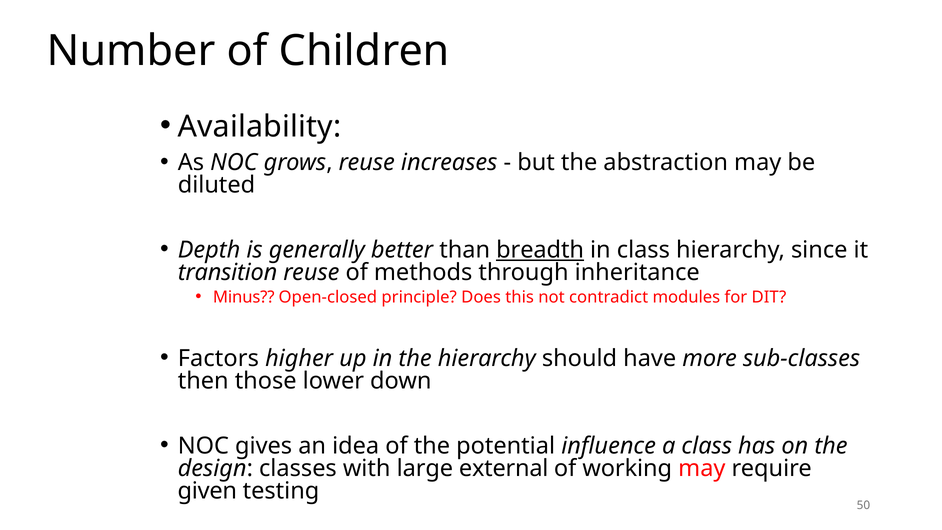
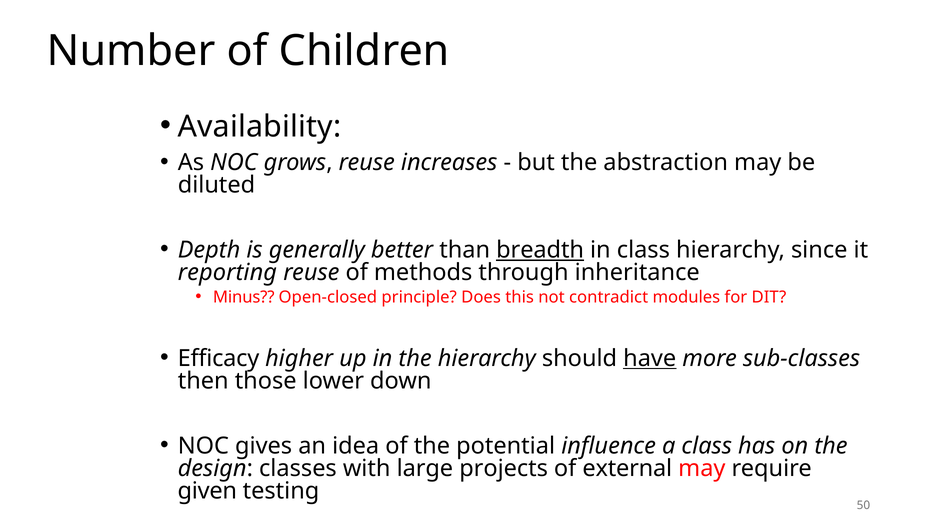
transition: transition -> reporting (227, 273)
Factors: Factors -> Efficacy (219, 358)
have underline: none -> present (650, 358)
external: external -> projects (504, 468)
working: working -> external (627, 468)
